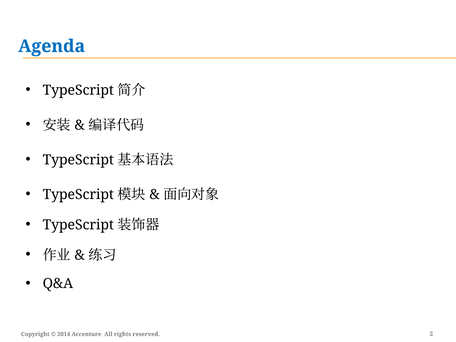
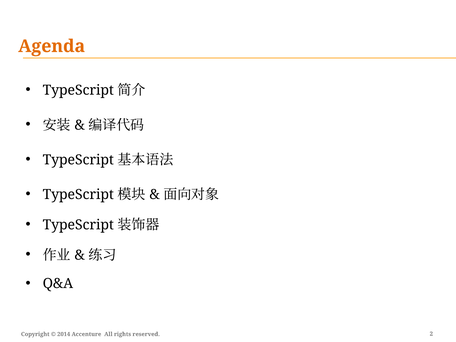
Agenda colour: blue -> orange (52, 46)
